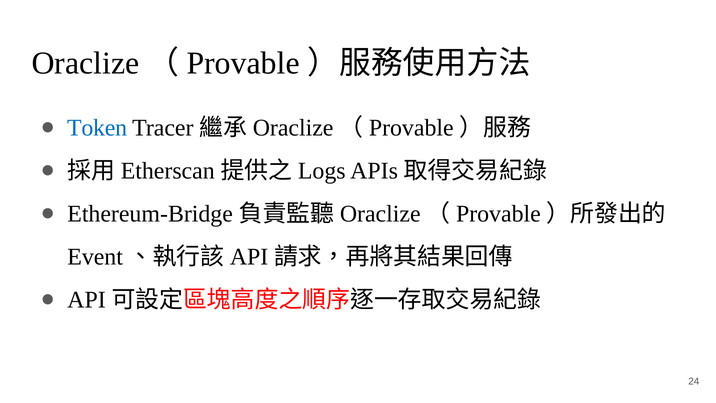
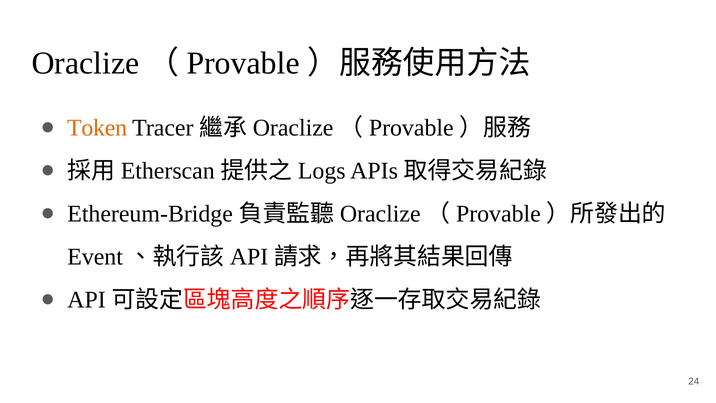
Token colour: blue -> orange (97, 128)
